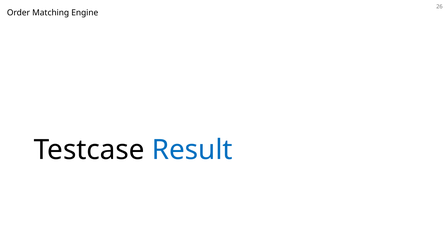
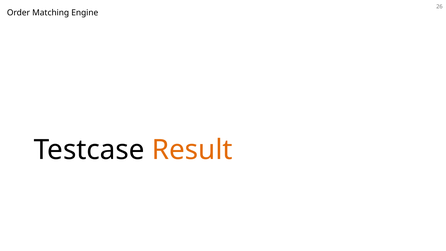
Result colour: blue -> orange (192, 150)
